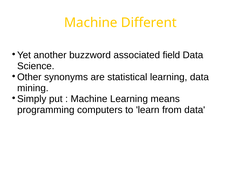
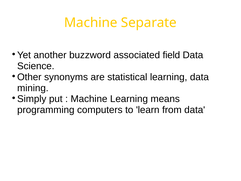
Different: Different -> Separate (149, 23)
